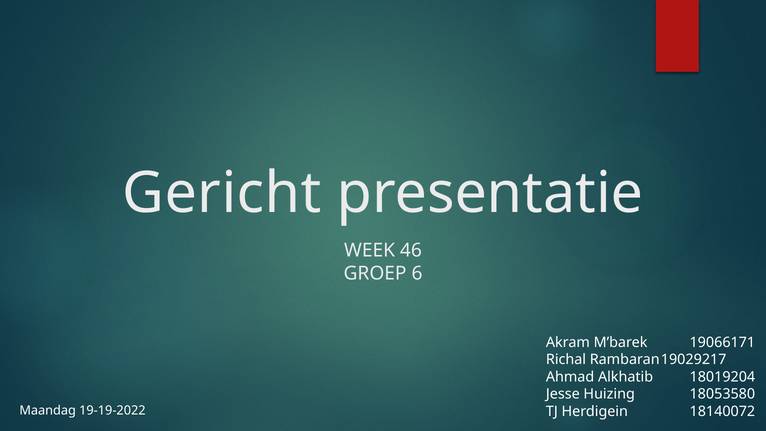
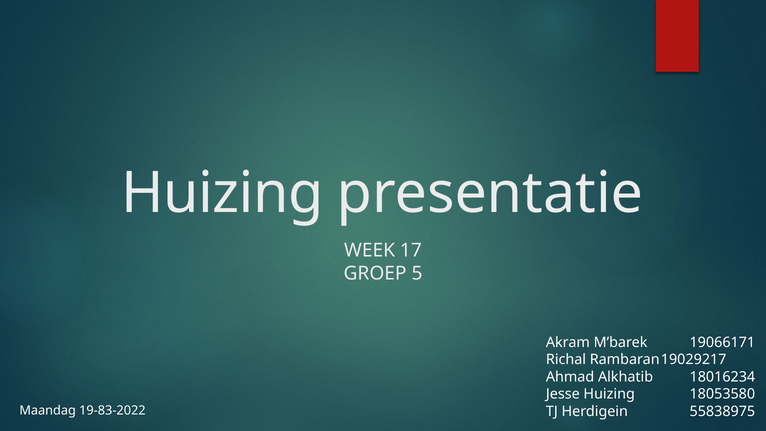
Gericht: Gericht -> Huizing (222, 193)
46: 46 -> 17 (411, 250)
6: 6 -> 5 (417, 273)
18019204: 18019204 -> 18016234 (722, 377)
19-19-2022: 19-19-2022 -> 19-83-2022 (112, 411)
18140072: 18140072 -> 55838975 (722, 411)
